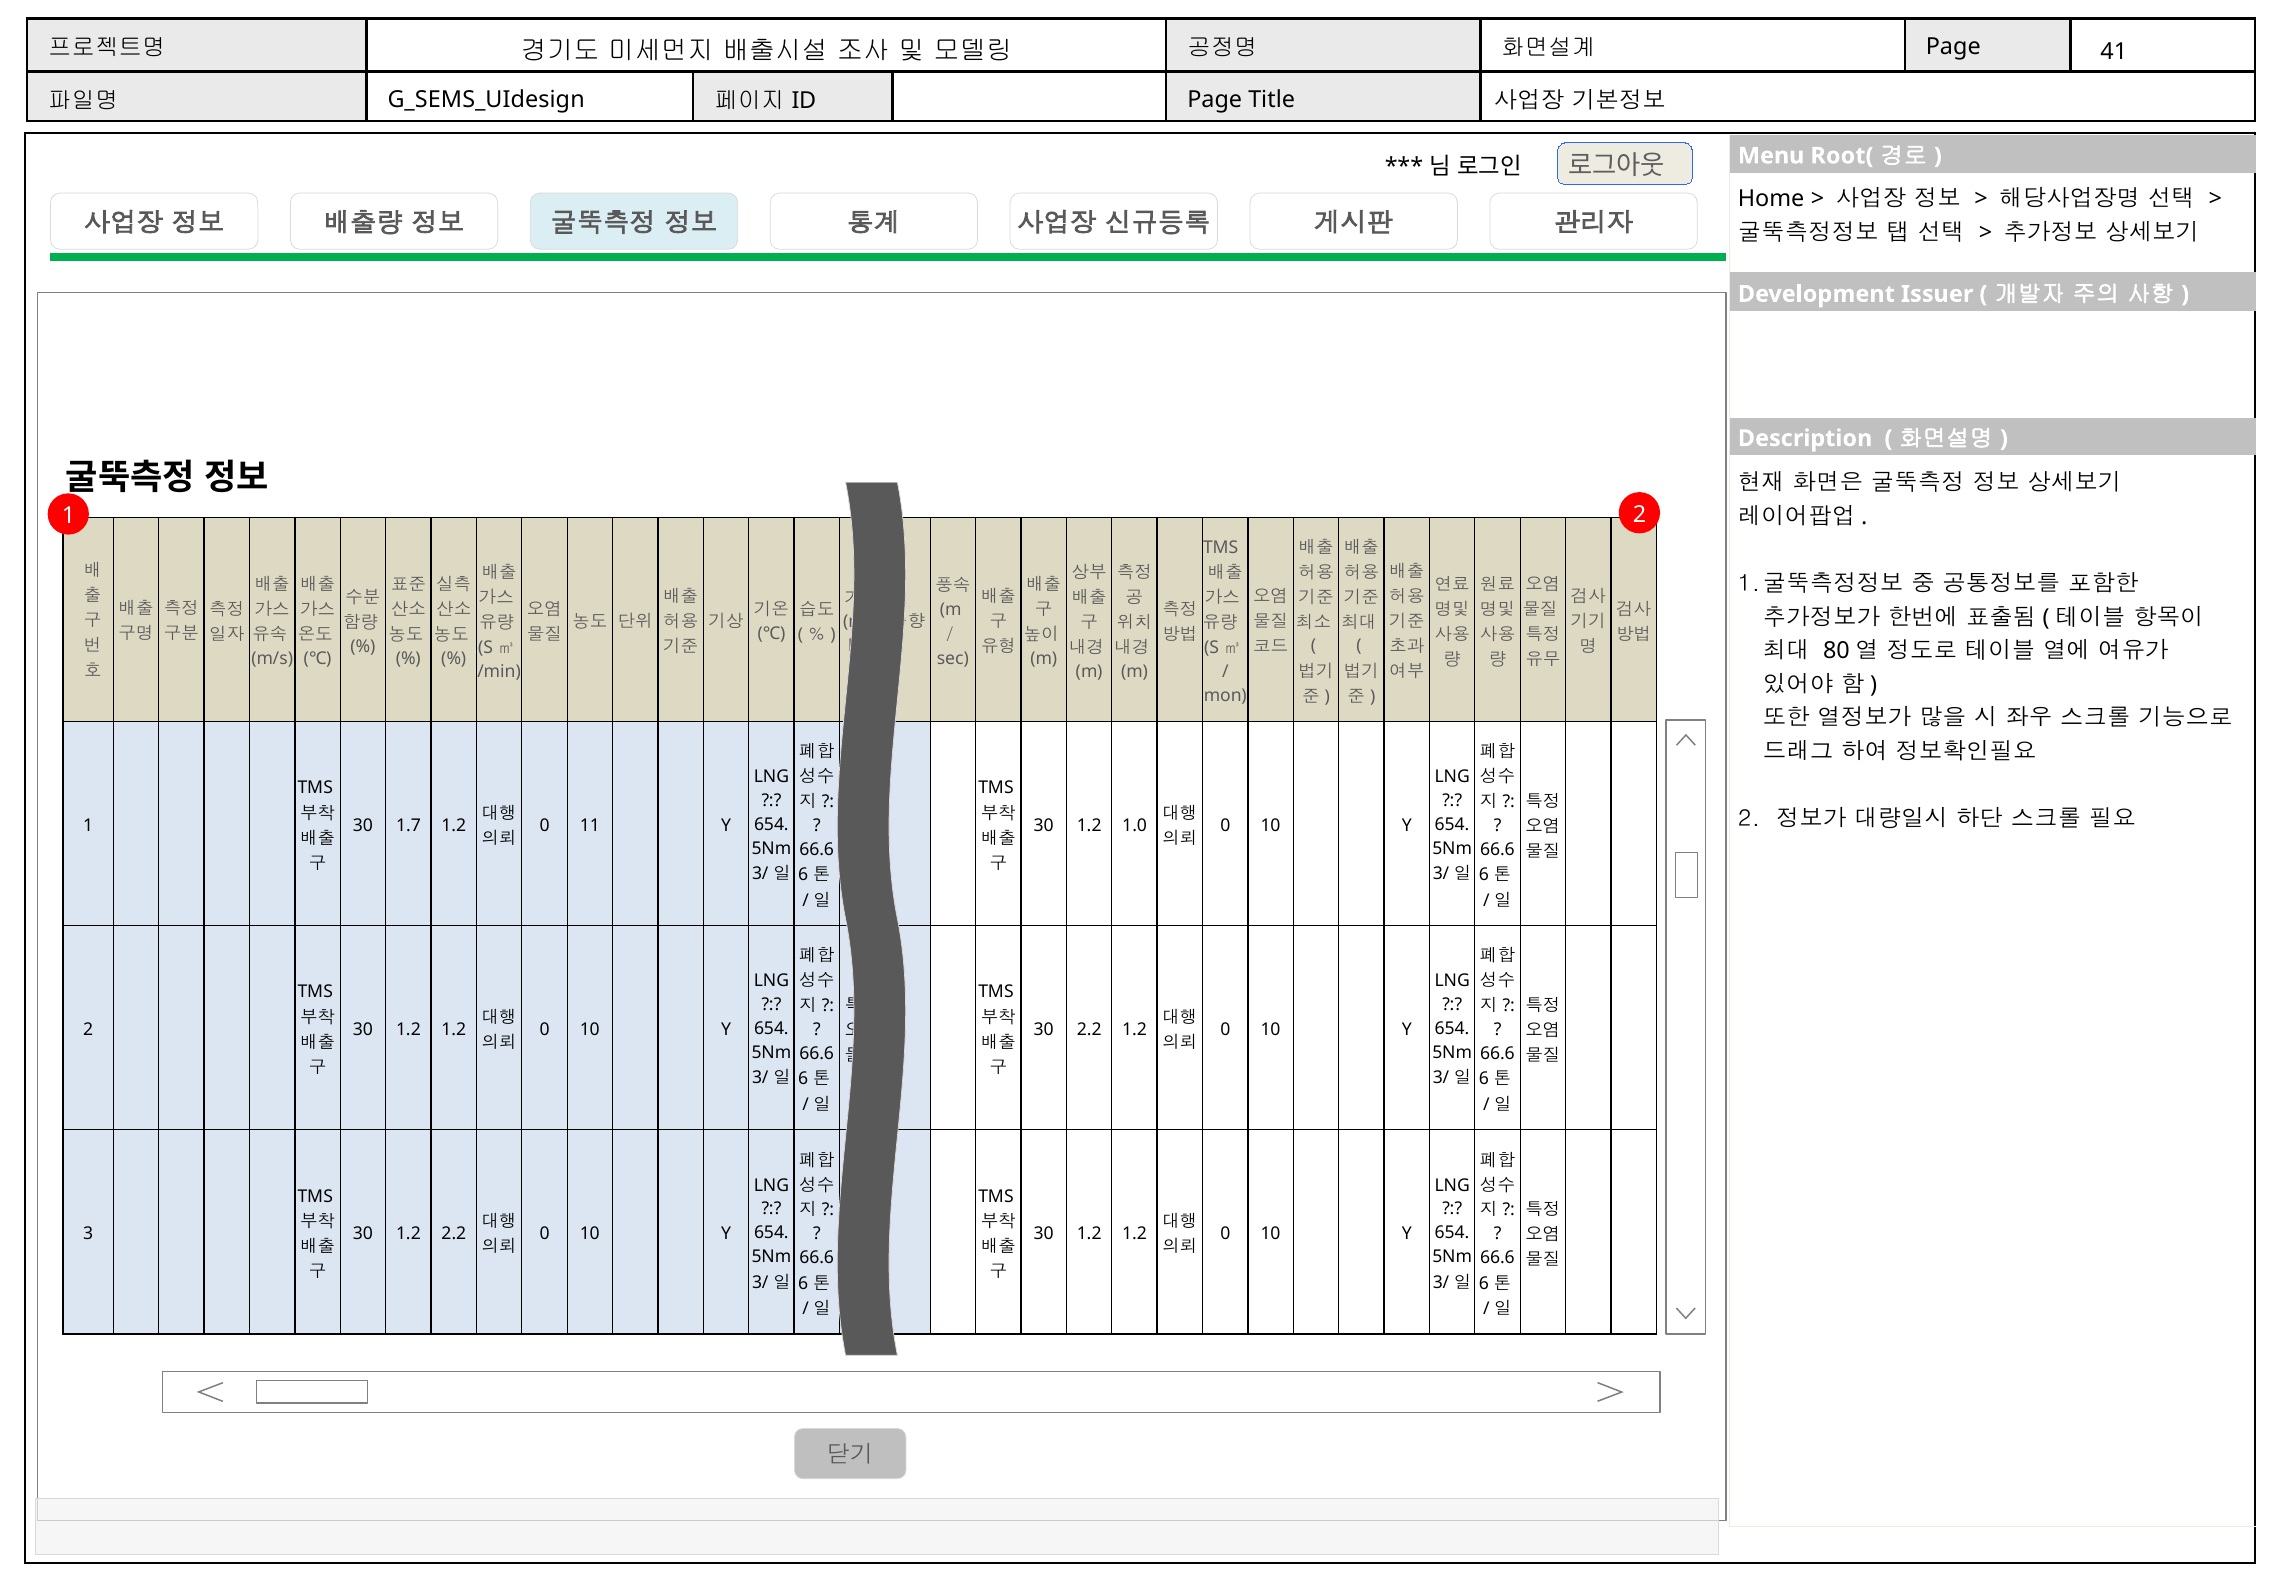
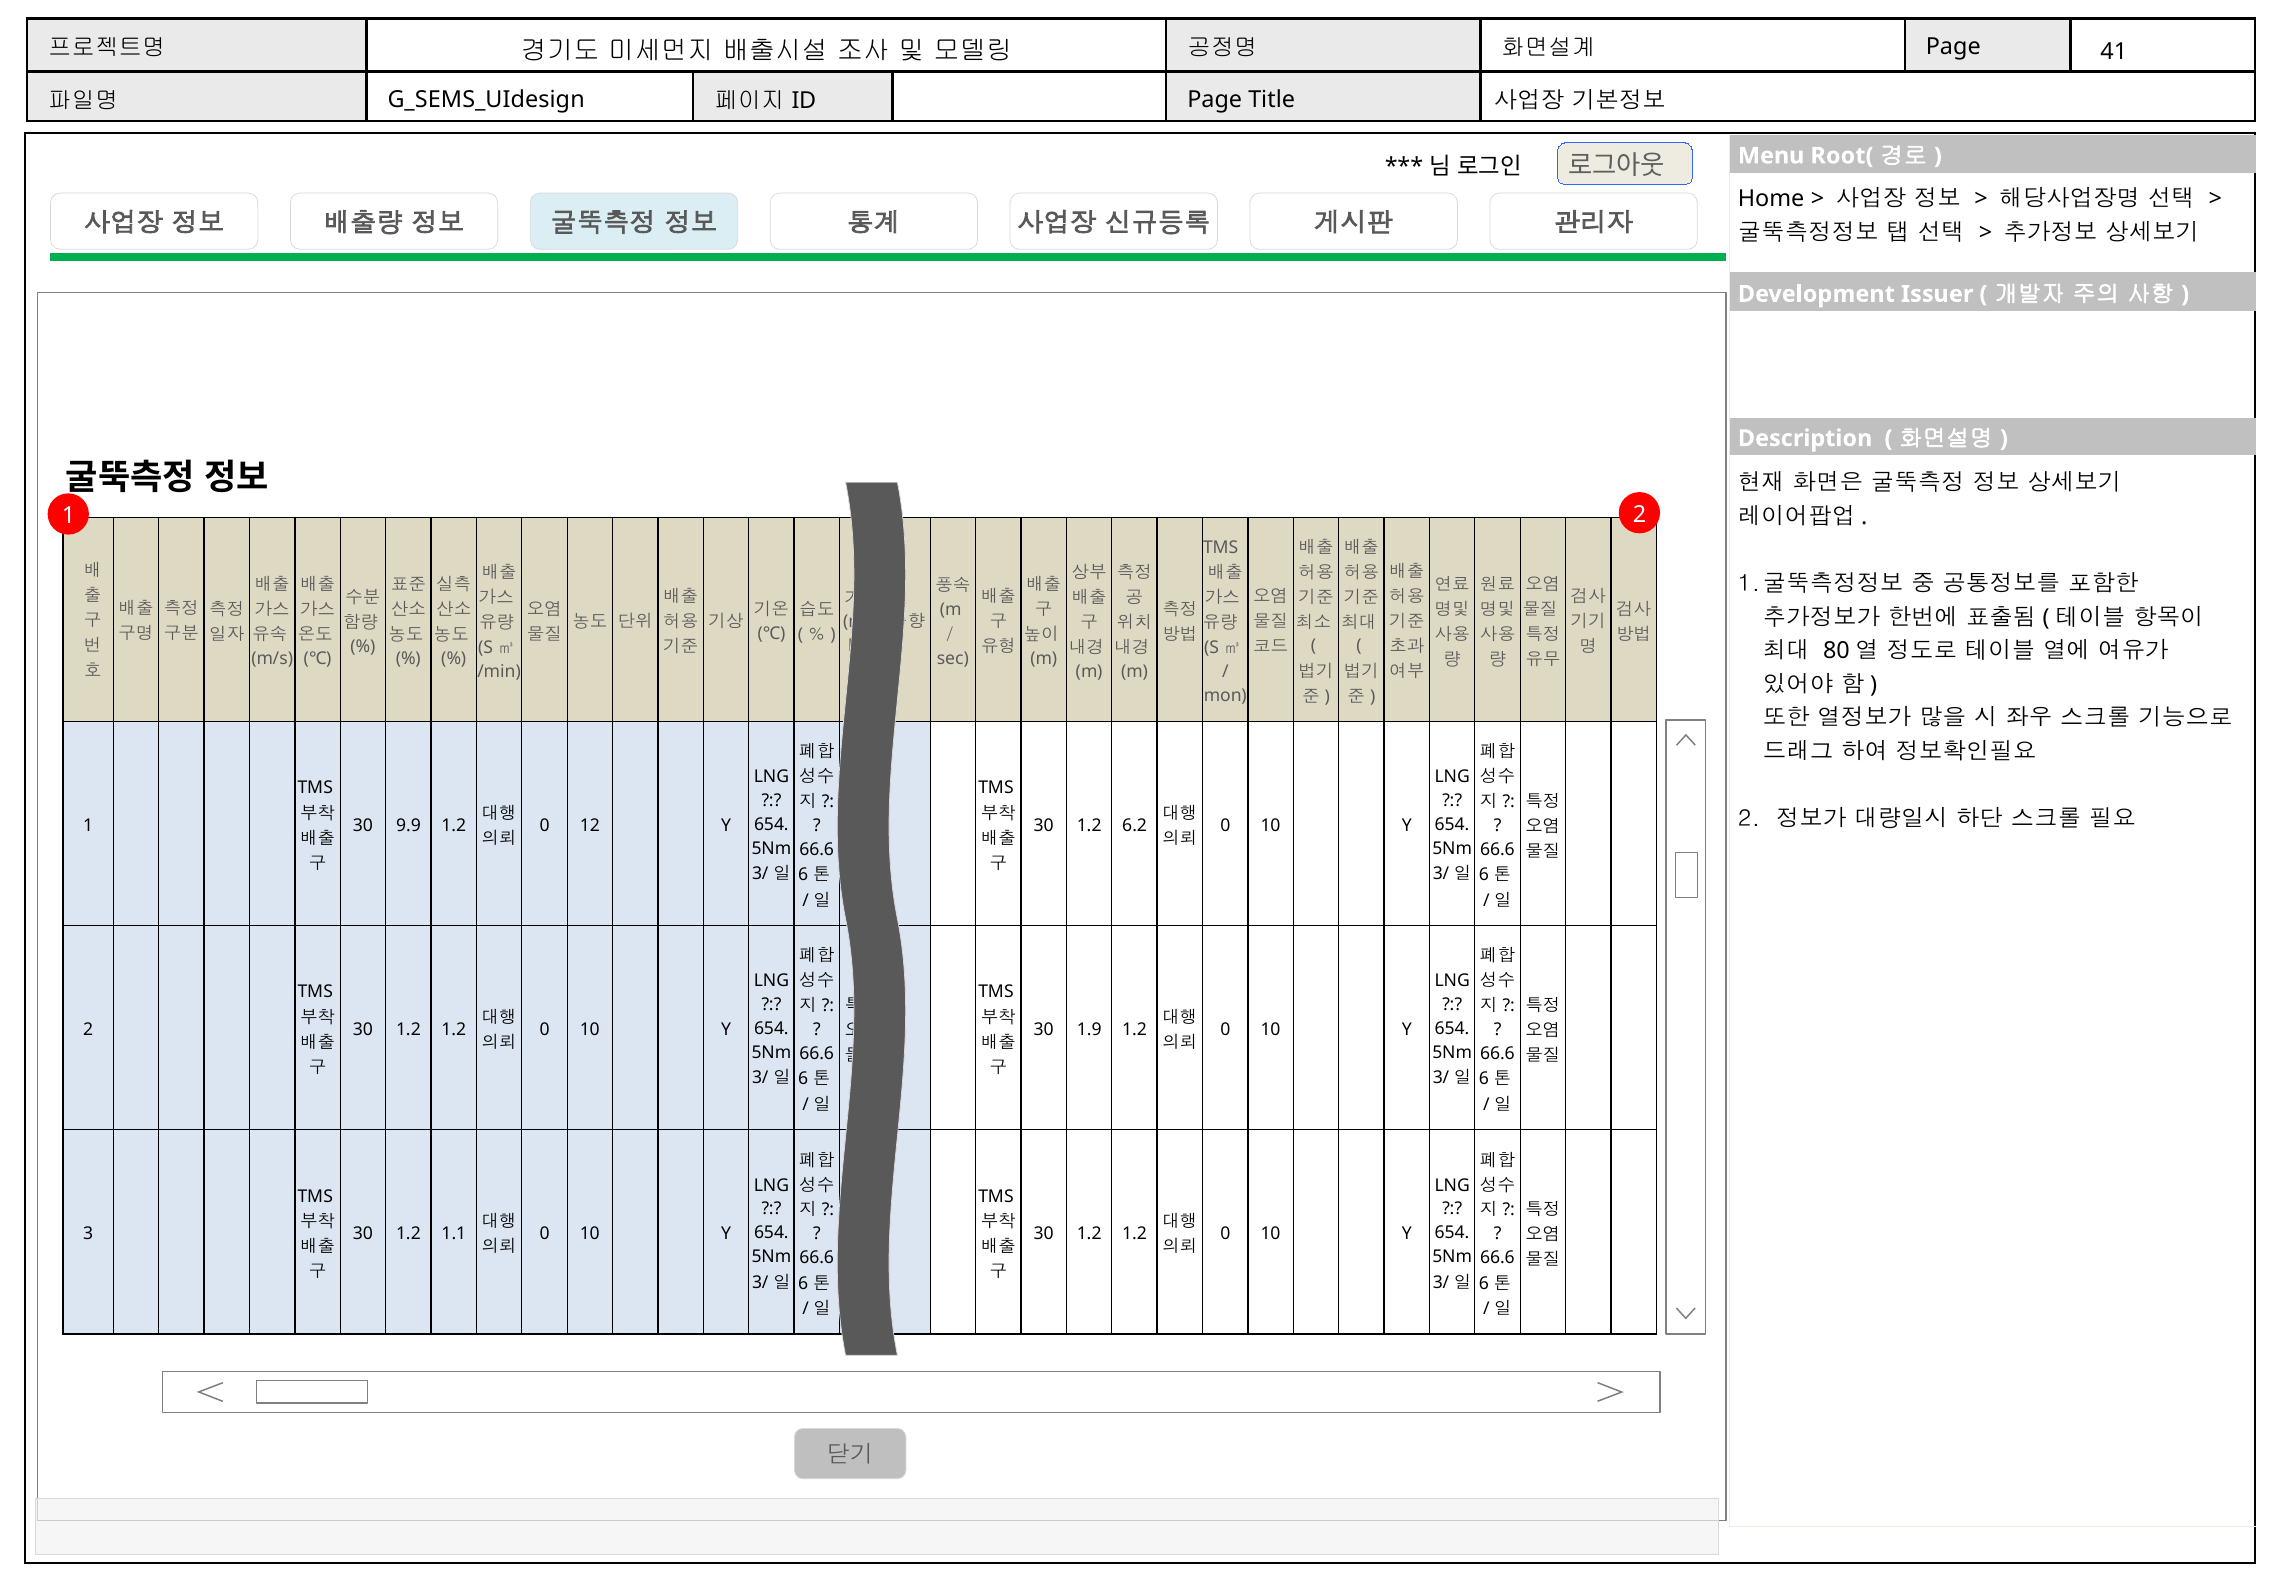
1.7: 1.7 -> 9.9 (409, 825)
11: 11 -> 12 (590, 825)
1.0: 1.0 -> 6.2 (1135, 825)
30 2.2: 2.2 -> 1.9 (1089, 1029)
1.2 2.2: 2.2 -> 1.1 (454, 1233)
